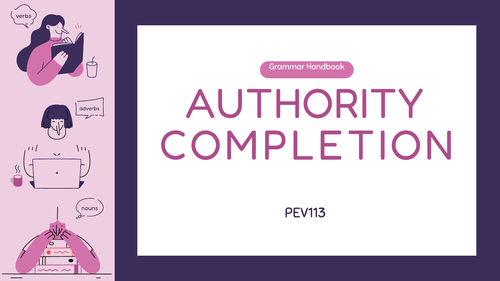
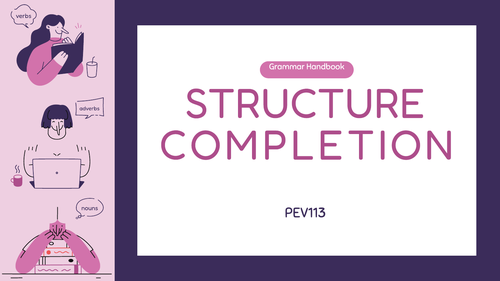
AUTHORITY: AUTHORITY -> STRUCTURE (305, 104)
